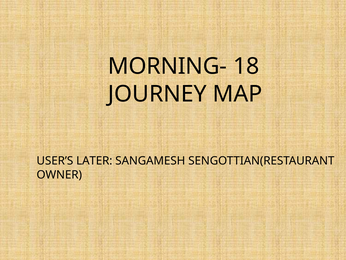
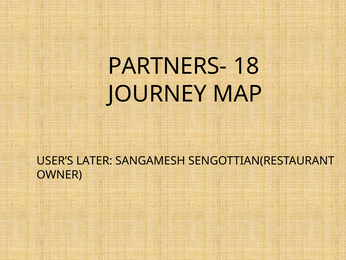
MORNING-: MORNING- -> PARTNERS- (167, 66)
